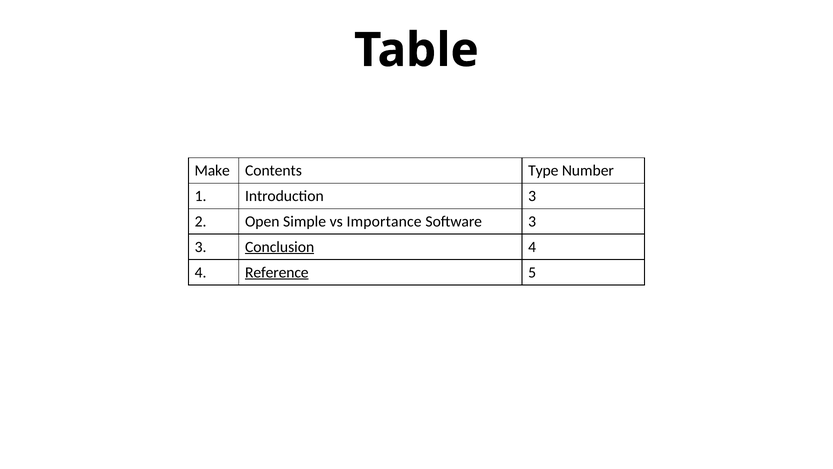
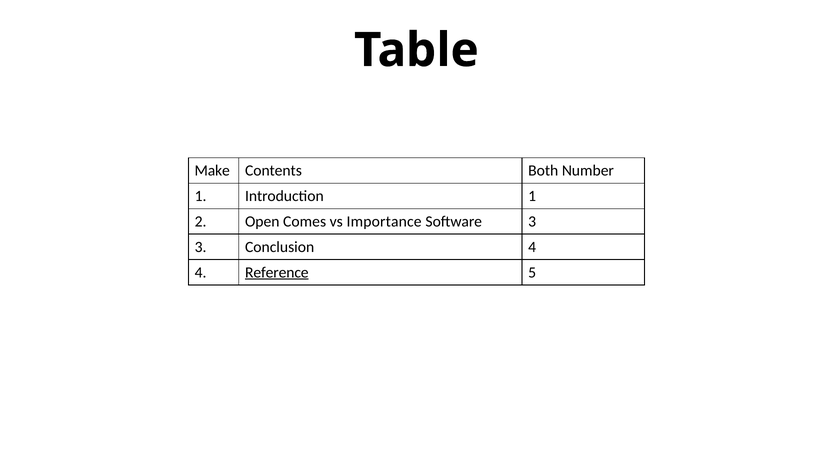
Type: Type -> Both (543, 170)
Introduction 3: 3 -> 1 (532, 196)
Simple: Simple -> Comes (305, 221)
Conclusion underline: present -> none (280, 247)
